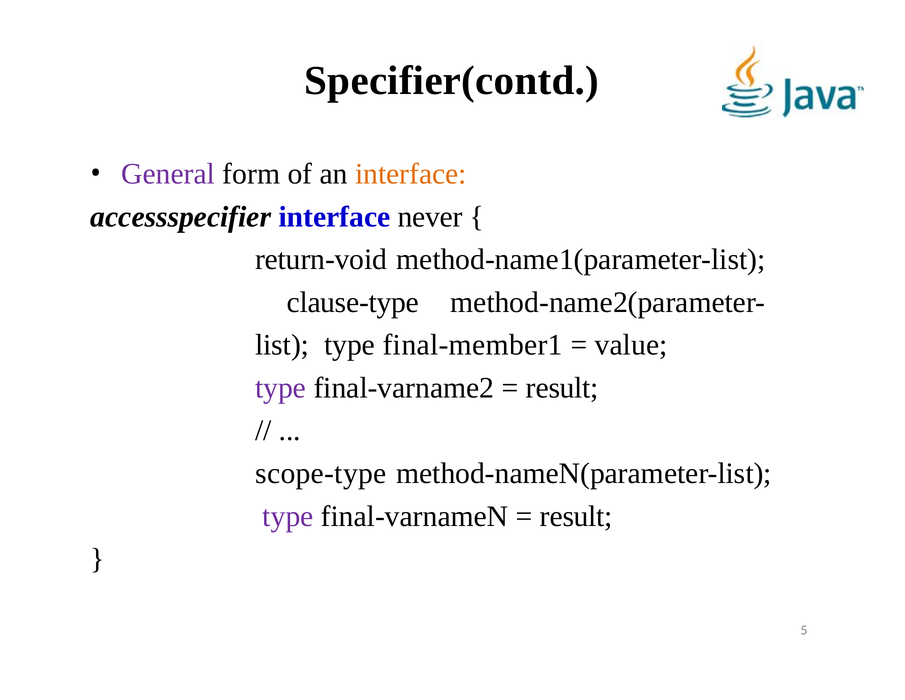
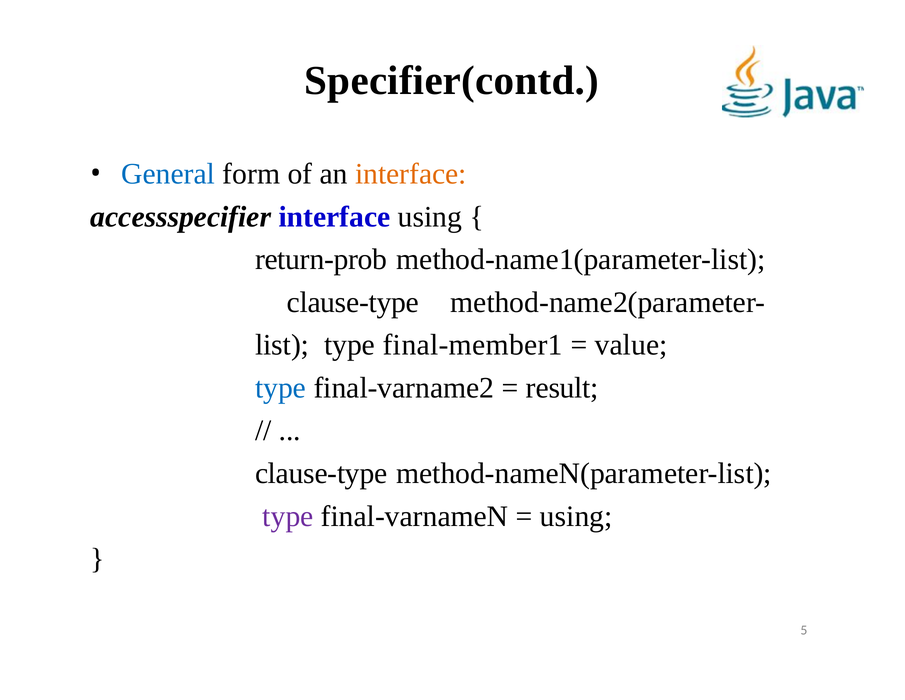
General colour: purple -> blue (168, 174)
interface never: never -> using (430, 216)
return-void: return-void -> return-prob (321, 259)
type colour: purple -> blue (281, 388)
scope-type: scope-type -> clause-type (321, 473)
result: result -> using (576, 516)
